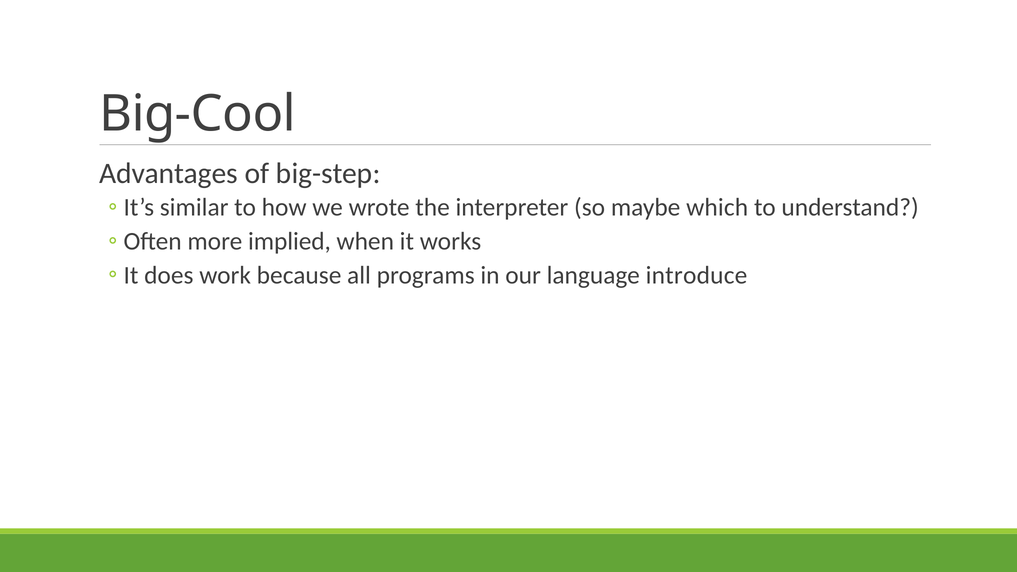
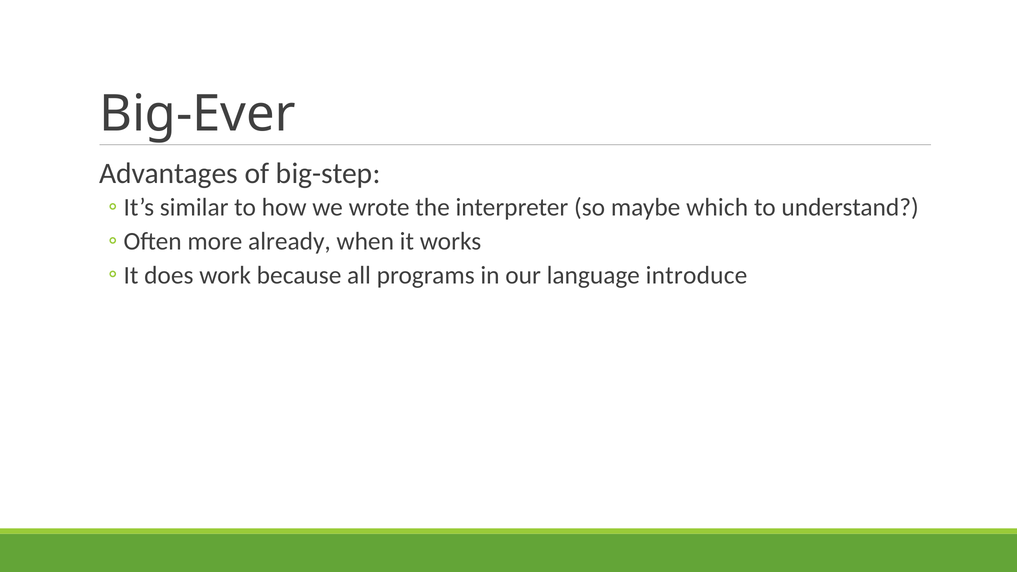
Big-Cool: Big-Cool -> Big-Ever (197, 114)
implied: implied -> already (289, 241)
